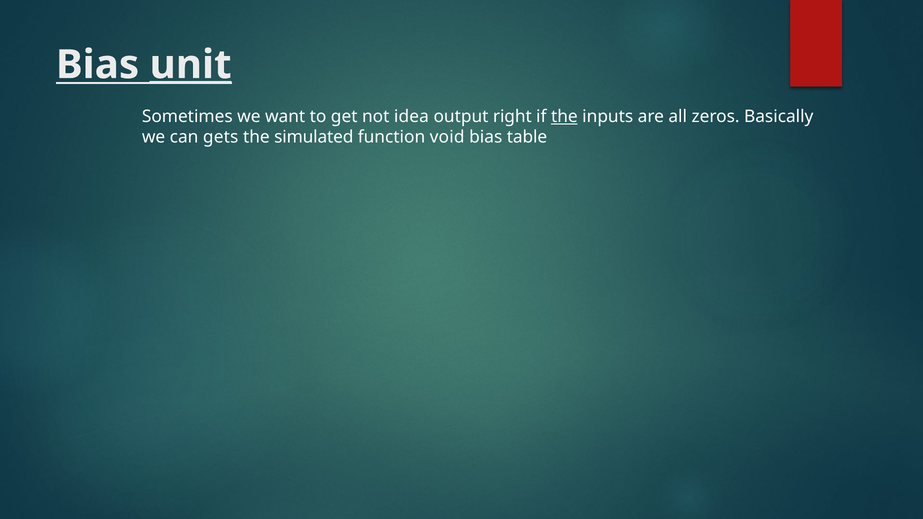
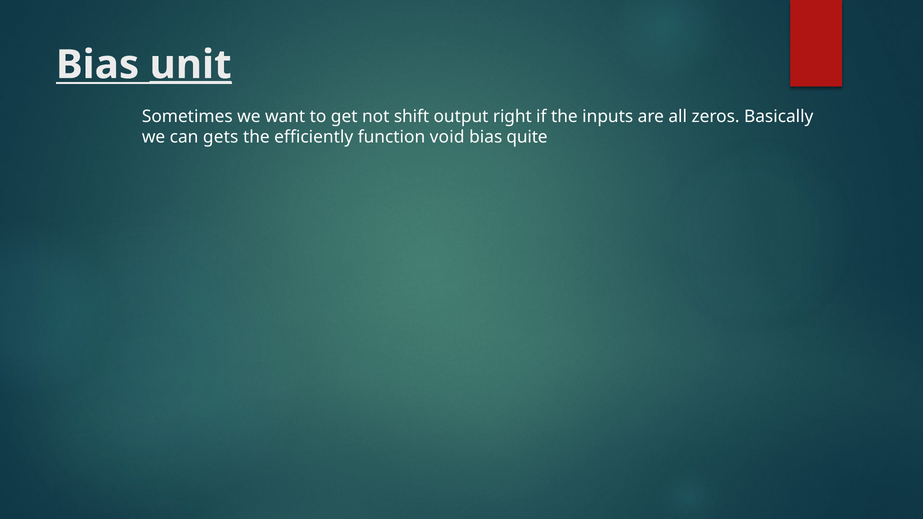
idea: idea -> shift (412, 116)
the underline: present -> none (564, 116)
simulated: simulated -> efficiently (314, 137)
table: table -> quite (527, 137)
